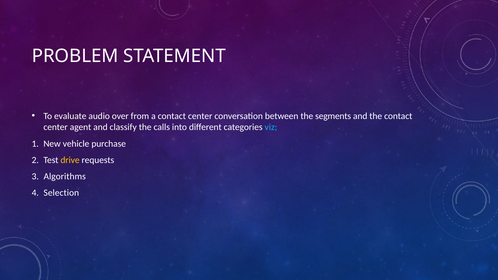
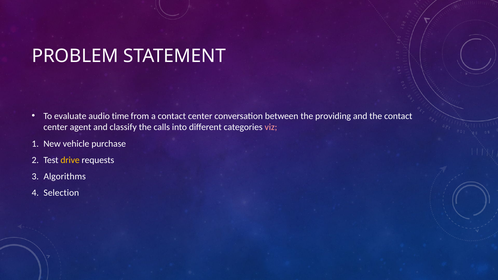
over: over -> time (120, 116)
segments: segments -> providing (333, 116)
viz colour: light blue -> pink (271, 127)
